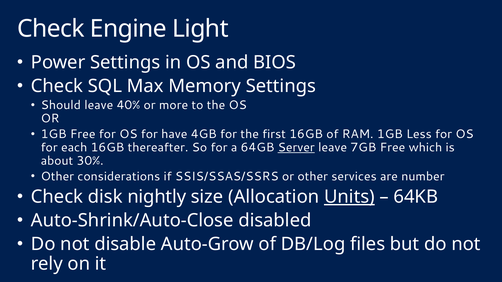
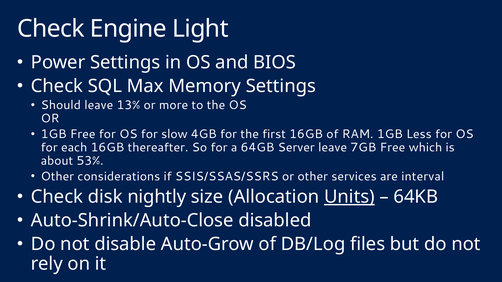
40%: 40% -> 13% (128, 105)
have: have -> slow (174, 134)
Server underline: present -> none (296, 148)
30%: 30% -> 53% (90, 161)
number: number -> interval (423, 177)
